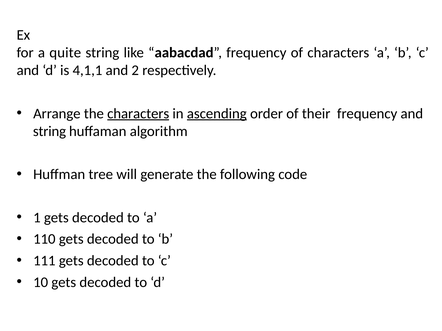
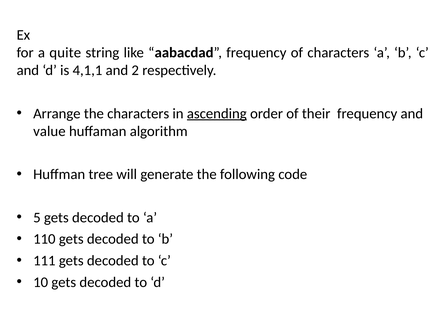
characters underline: present -> none (138, 114)
string: string -> value (49, 131)
1: 1 -> 5 (37, 218)
